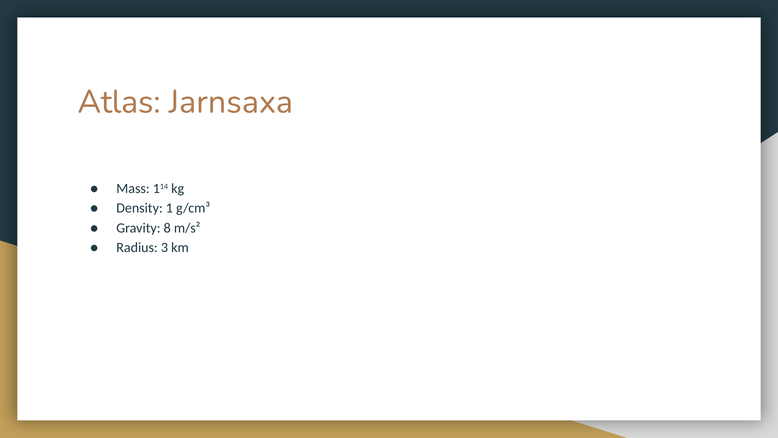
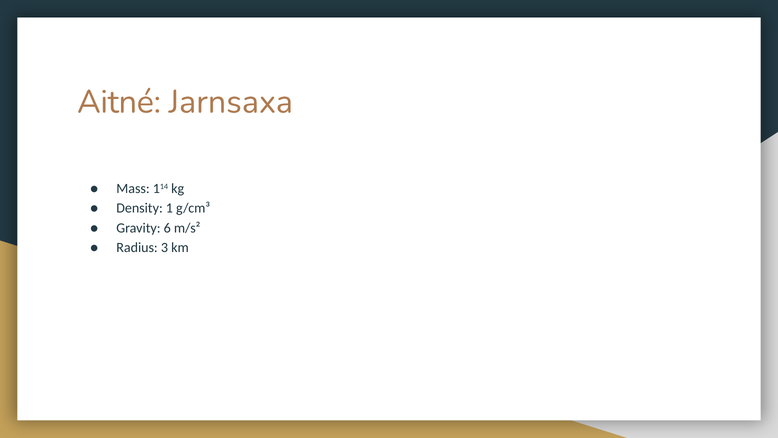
Atlas: Atlas -> Aitné (119, 102)
8: 8 -> 6 (167, 228)
